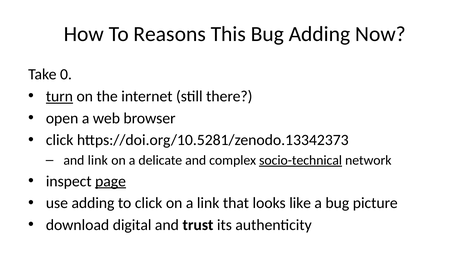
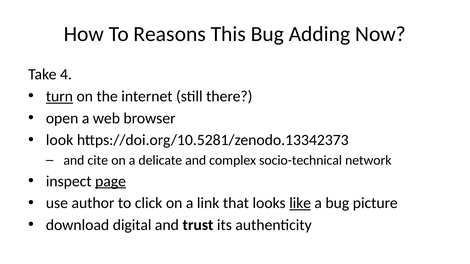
0: 0 -> 4 (66, 75)
click: click -> look (60, 140)
and link: link -> cite (98, 161)
socio-technical underline: present -> none (301, 161)
use adding: adding -> author (93, 203)
like underline: none -> present (300, 203)
